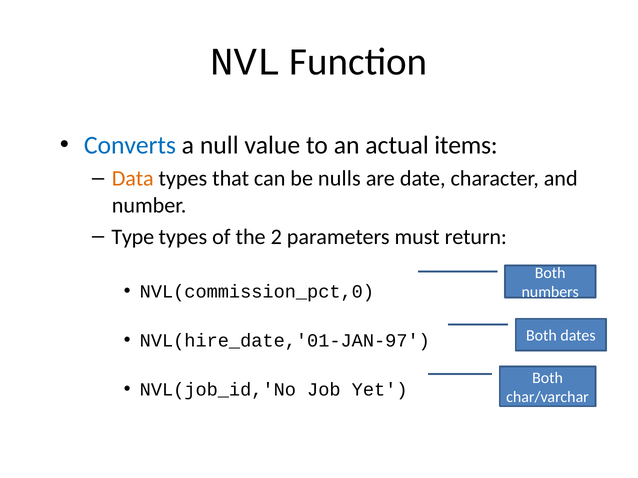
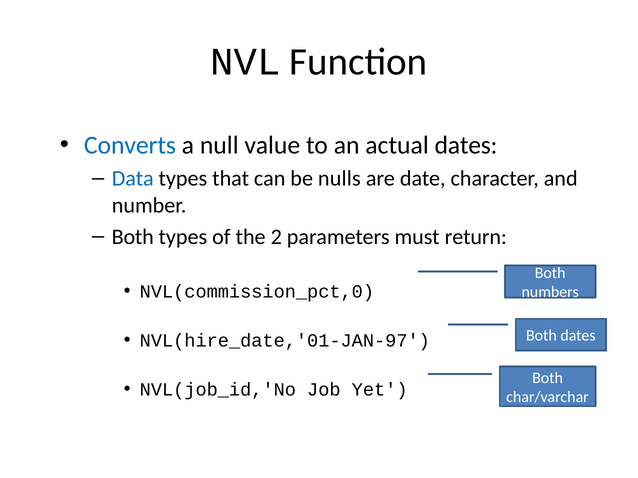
actual items: items -> dates (466, 145)
Data colour: orange -> blue (133, 179)
Type: Type -> Both (133, 237)
